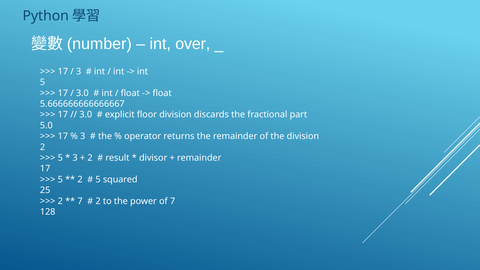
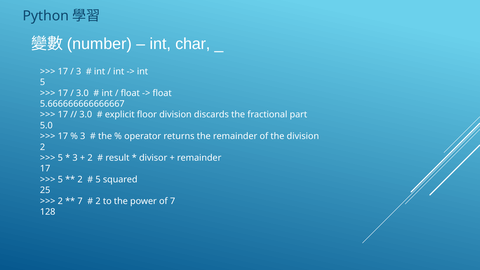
over: over -> char (193, 44)
